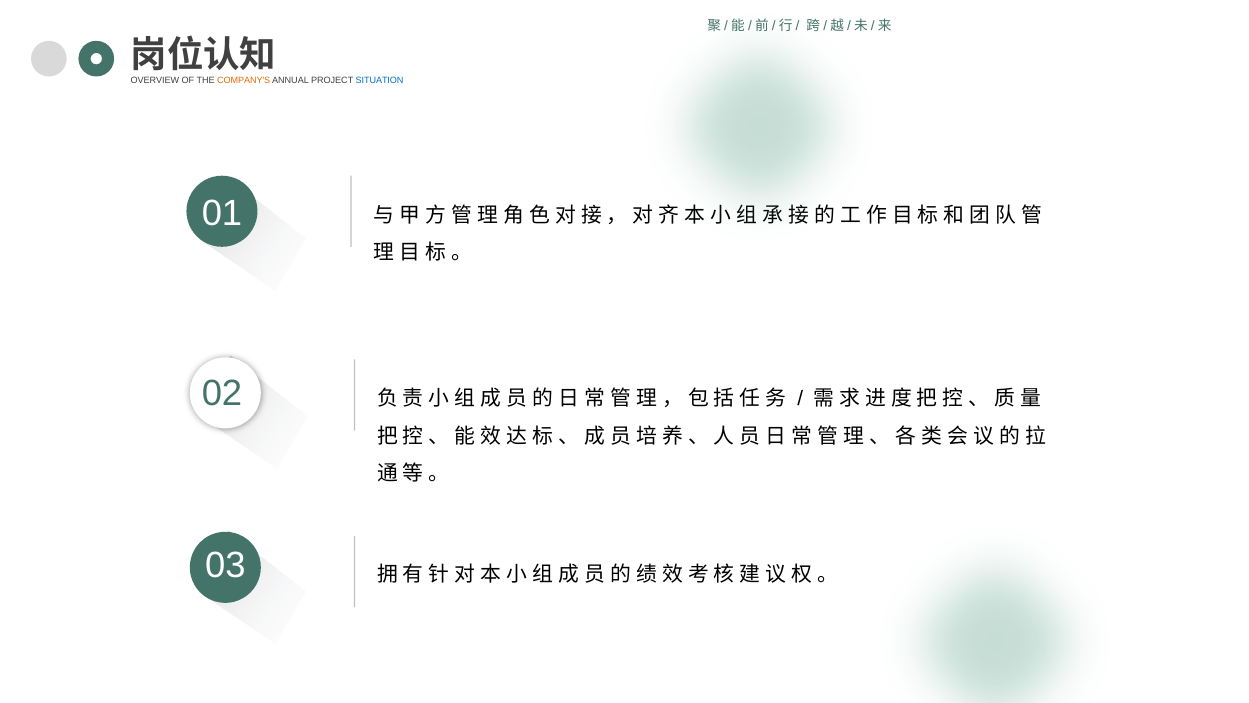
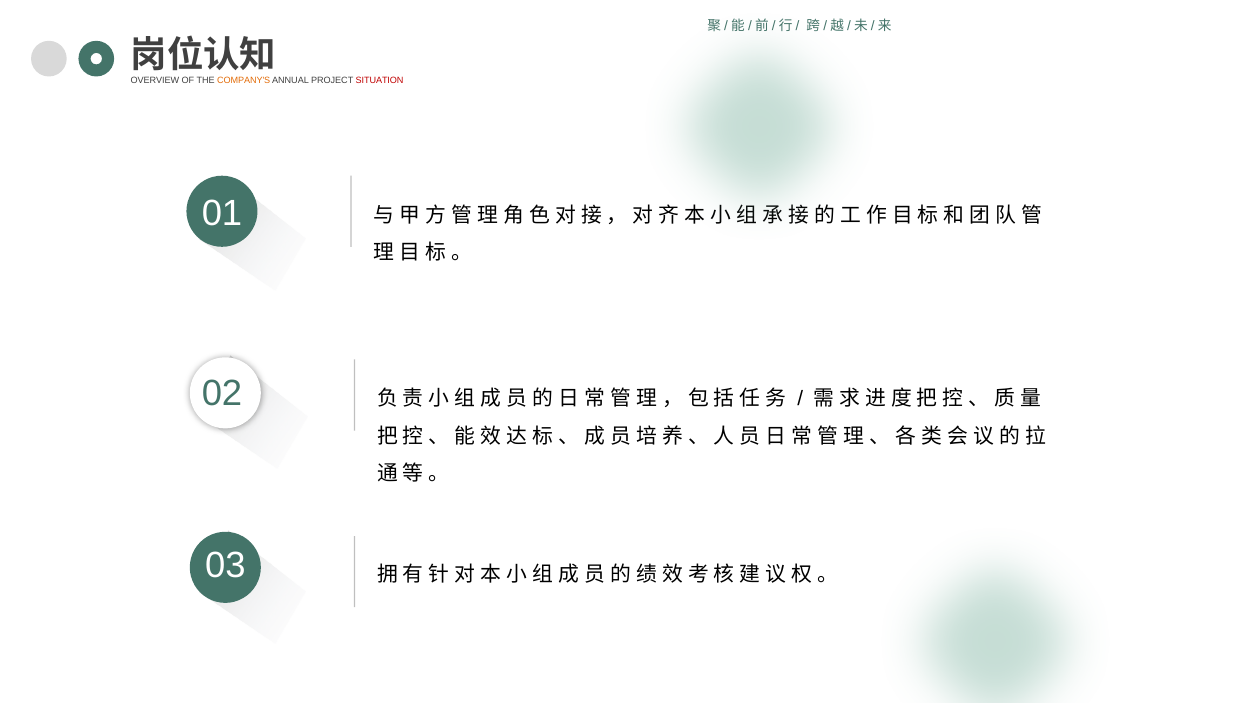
SITUATION colour: blue -> red (380, 81)
